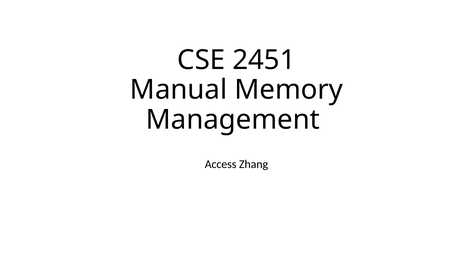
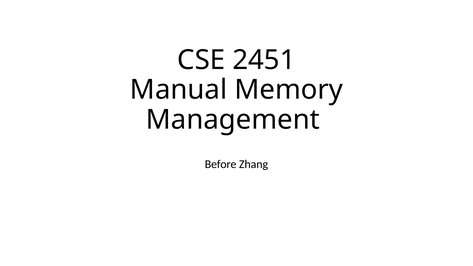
Access: Access -> Before (221, 164)
